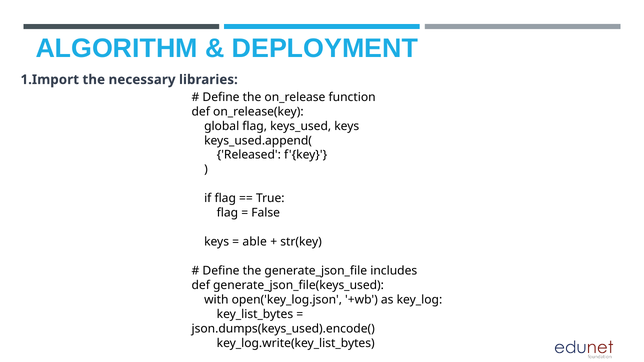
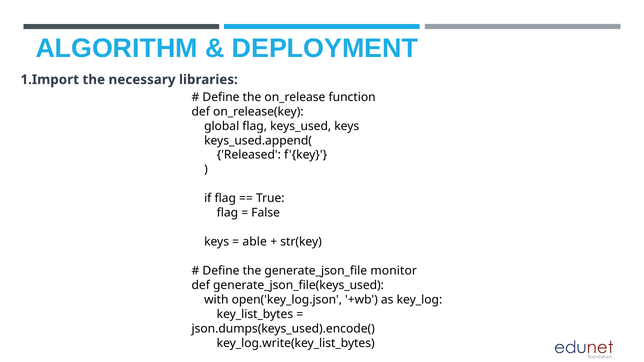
includes: includes -> monitor (394, 271)
